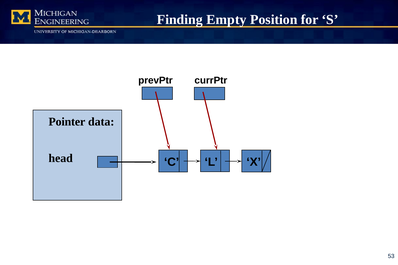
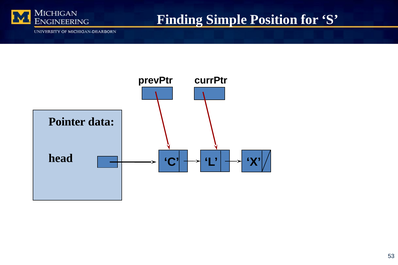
Empty: Empty -> Simple (227, 19)
